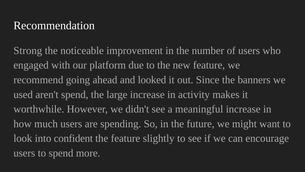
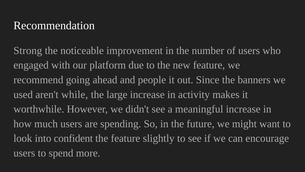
looked: looked -> people (152, 80)
aren't spend: spend -> while (75, 94)
